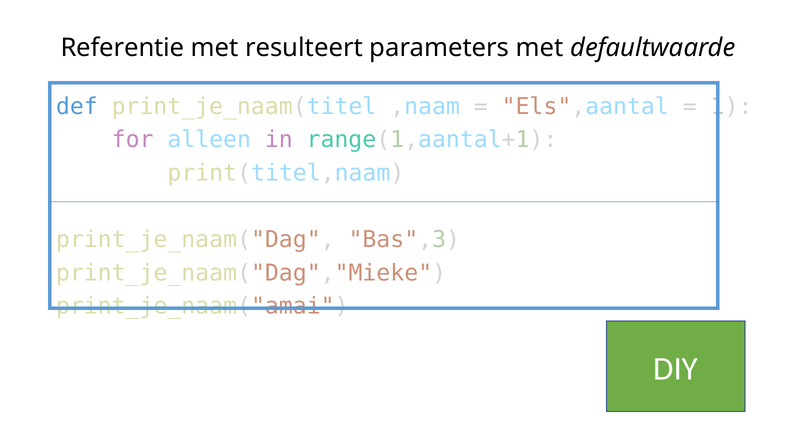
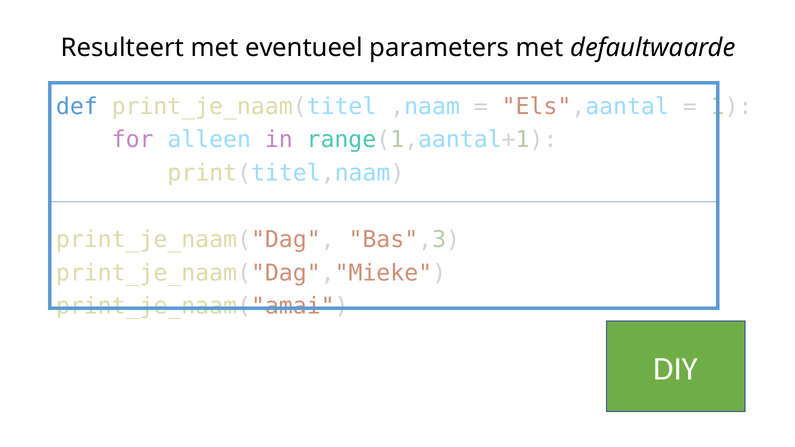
Referentie: Referentie -> Resulteert (122, 48)
resulteert: resulteert -> eventueel (304, 48)
